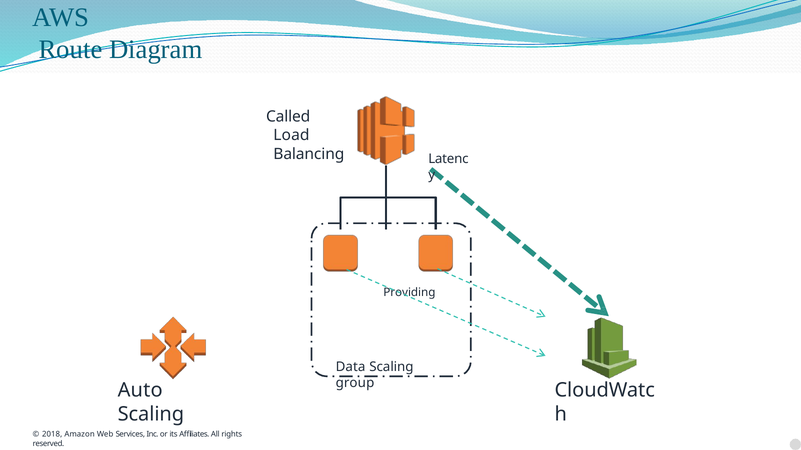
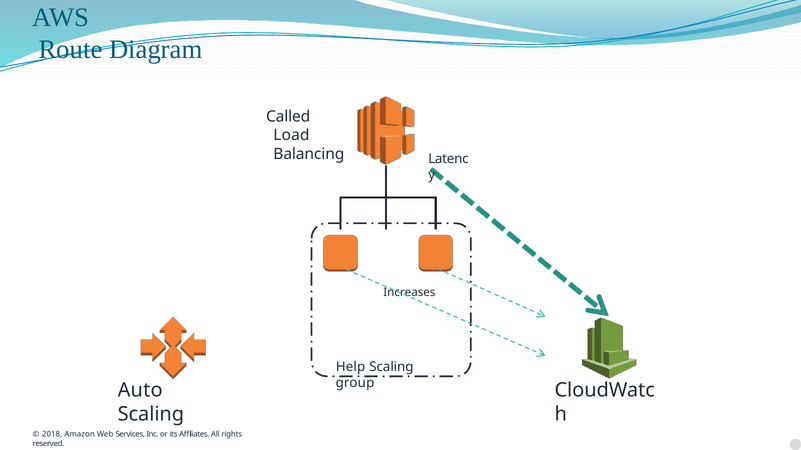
Providing: Providing -> Increases (409, 293)
Data: Data -> Help (351, 367)
